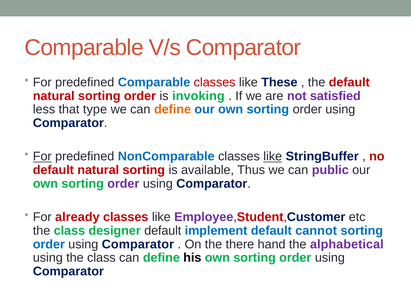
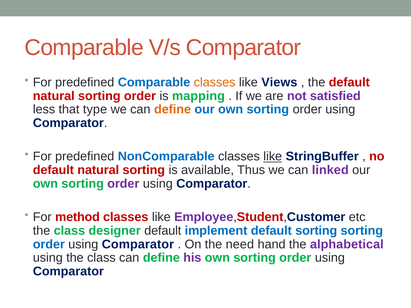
classes colour: red -> orange (215, 82)
These: These -> Views (279, 82)
invoking: invoking -> mapping (198, 96)
For underline: present -> none (42, 157)
public: public -> linked (330, 170)
already: already -> method (77, 217)
default cannot: cannot -> sorting (316, 231)
there: there -> need (240, 244)
his colour: black -> purple (192, 258)
